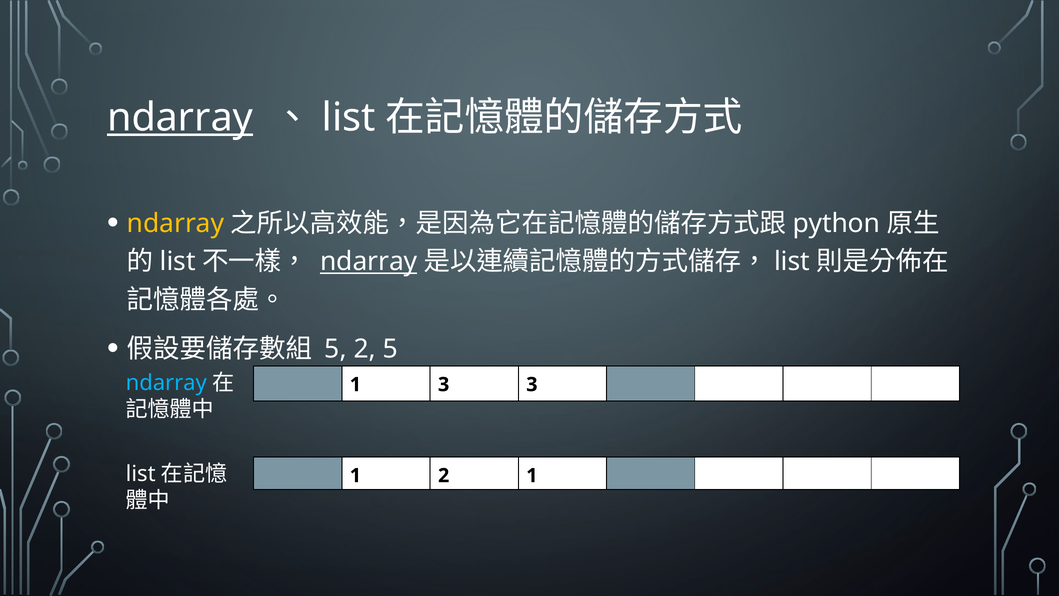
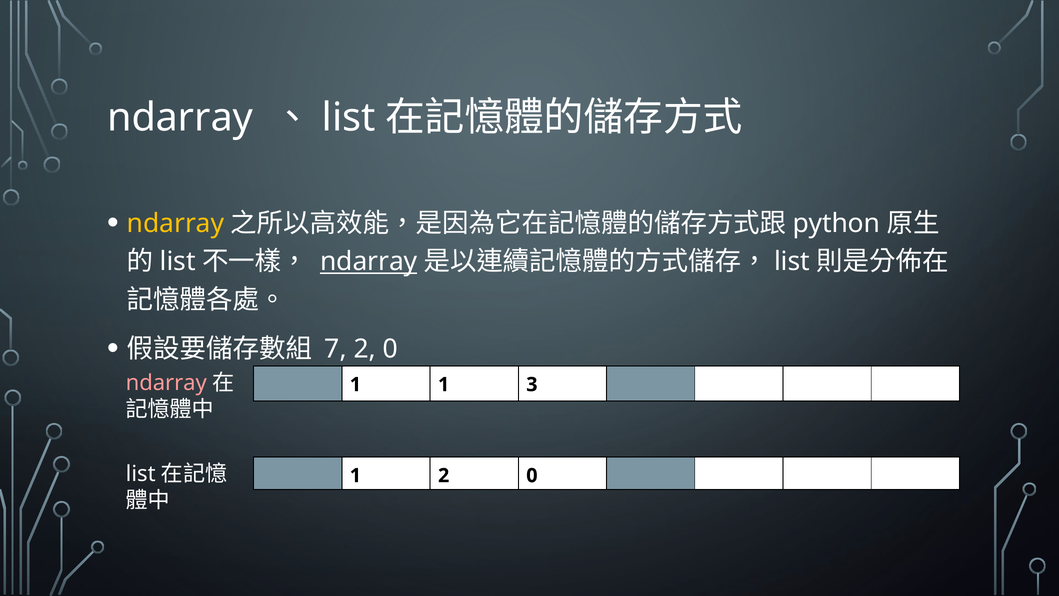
ndarray underline: present -> none (180, 118)
5: 5 -> 7 (336, 349)
5: 5 -> 0 (390, 349)
ndarray colour: light blue -> pink (166, 383)
1 3: 3 -> 1 (444, 384)
1 2 1: 1 -> 0 (532, 475)
